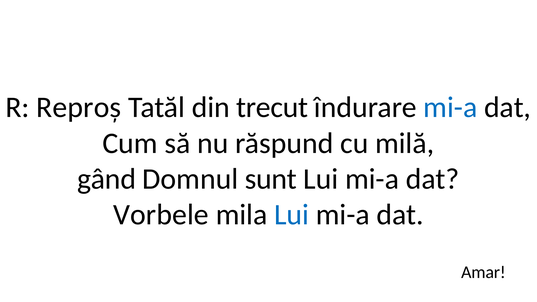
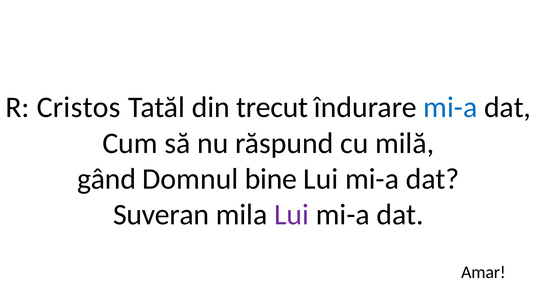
Reproș: Reproș -> Cristos (79, 107)
sunt: sunt -> bine (271, 179)
Vorbele: Vorbele -> Suveran (161, 215)
Lui colour: blue -> purple (292, 215)
